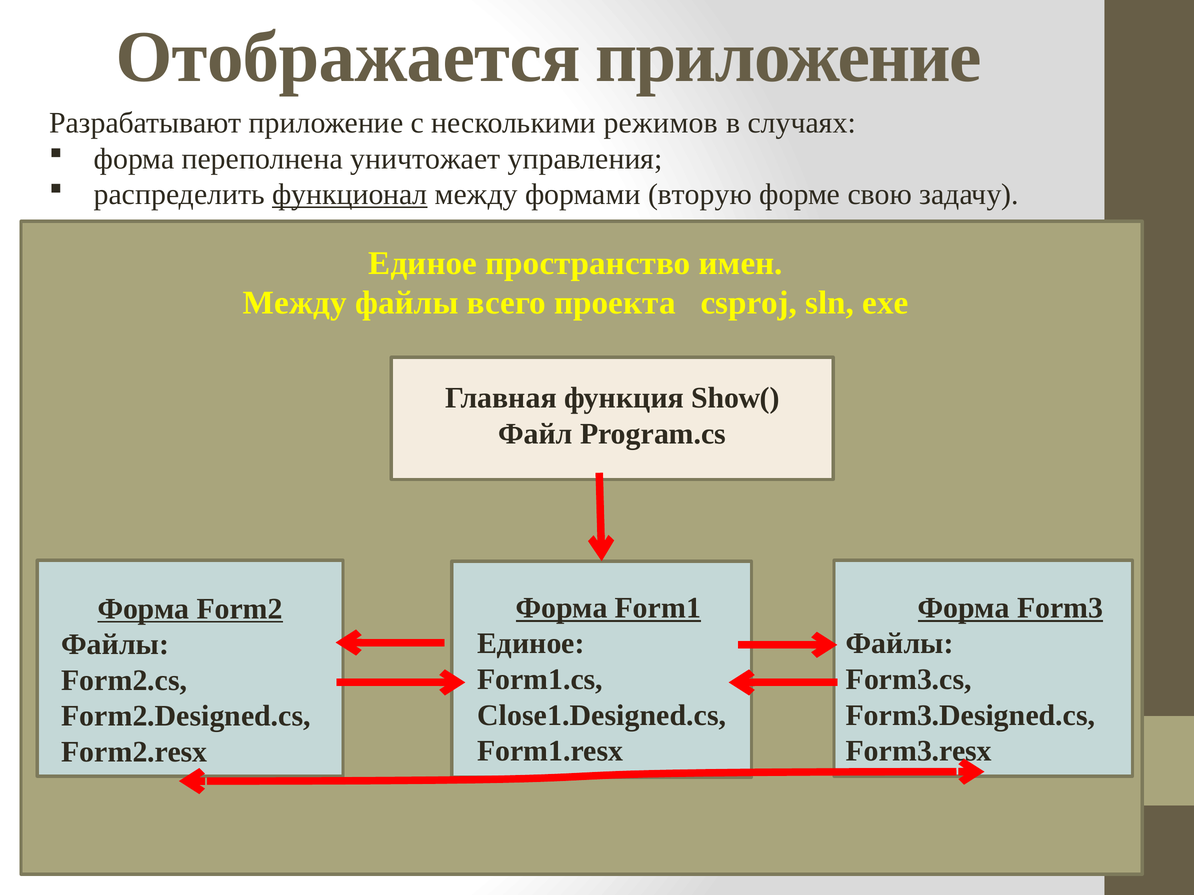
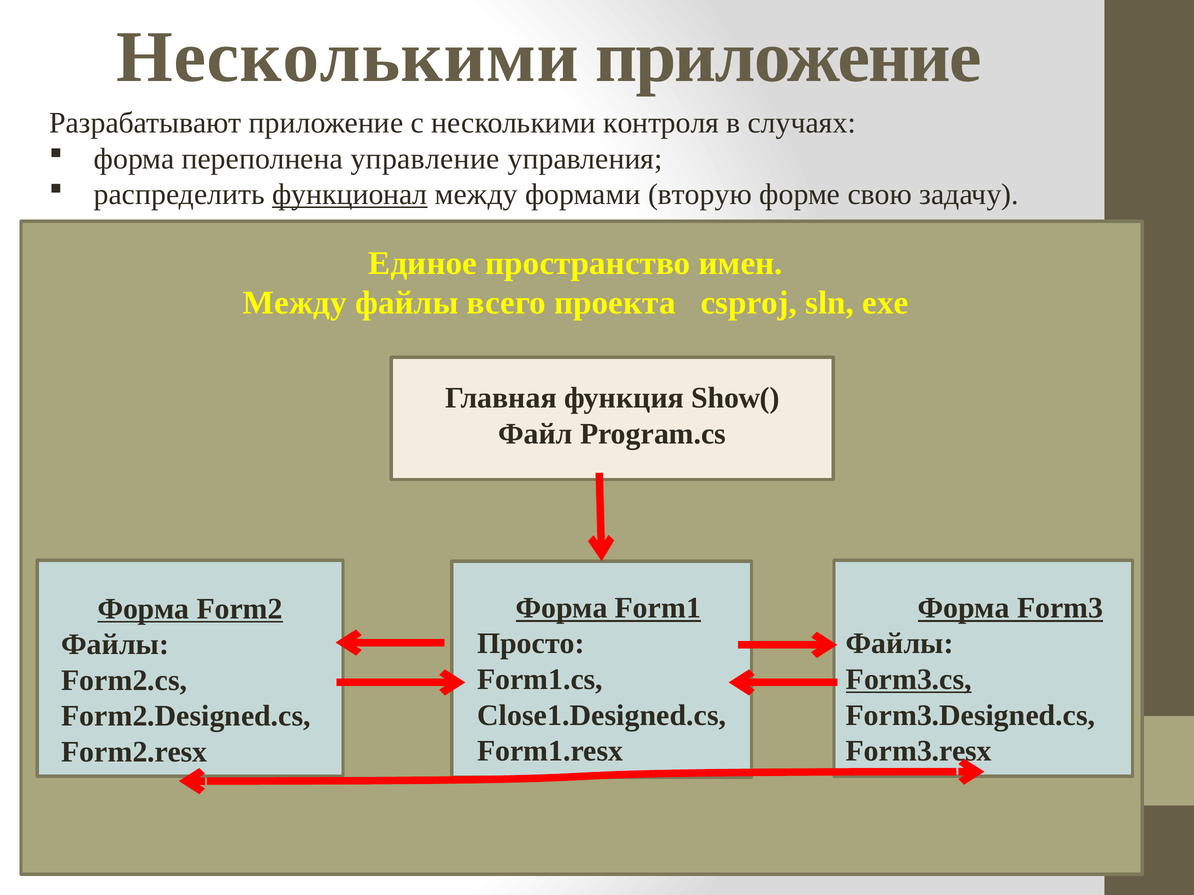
Отображается: Отображается -> Несколькими (348, 57)
режимов: режимов -> контроля (661, 123)
уничтожает: уничтожает -> управление (425, 159)
Единое: Единое -> Просто (531, 644)
Form3.cs underline: none -> present (909, 680)
